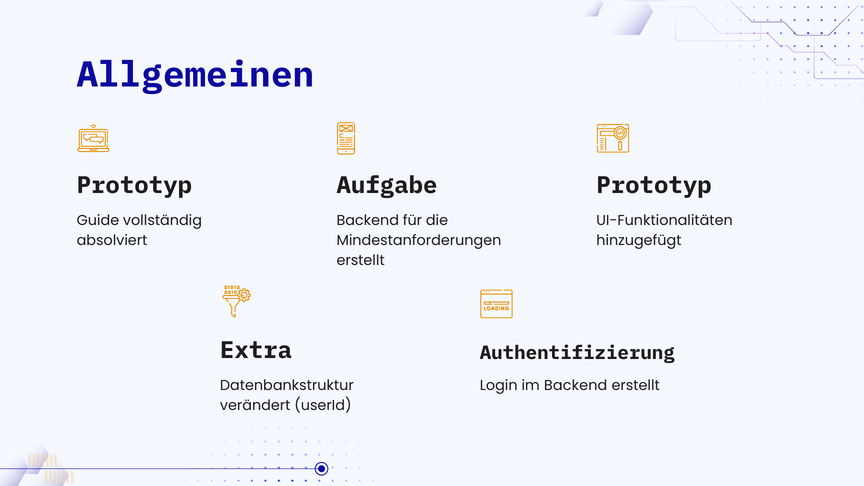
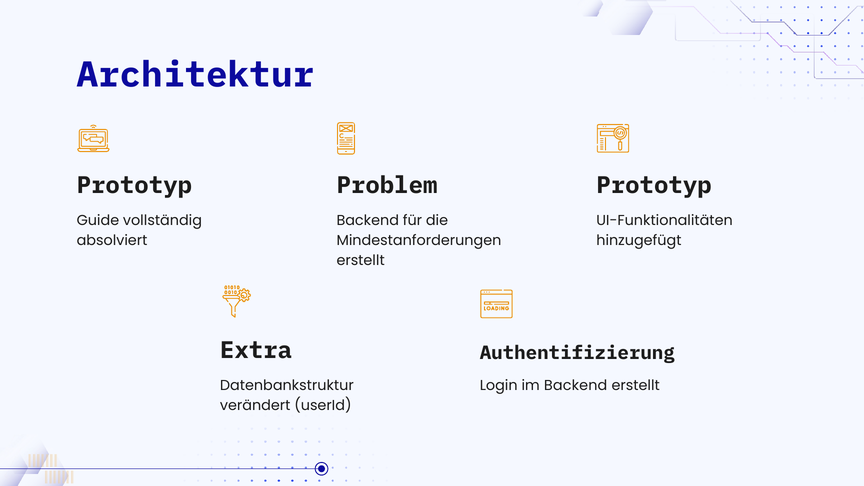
Allgemeinen: Allgemeinen -> Architektur (195, 75)
Aufgabe: Aufgabe -> Problem (387, 186)
